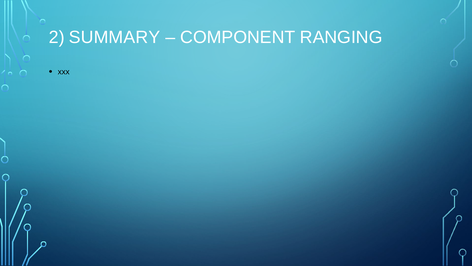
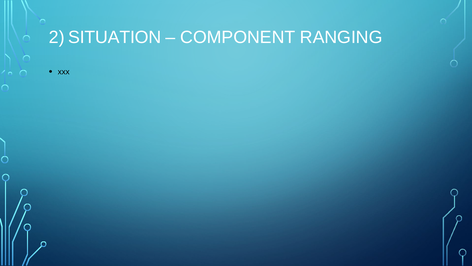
SUMMARY: SUMMARY -> SITUATION (115, 37)
